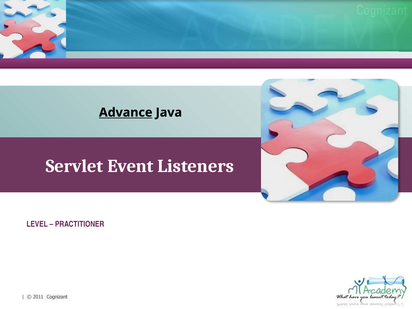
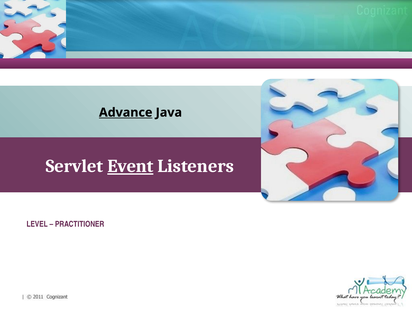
Event underline: none -> present (130, 166)
